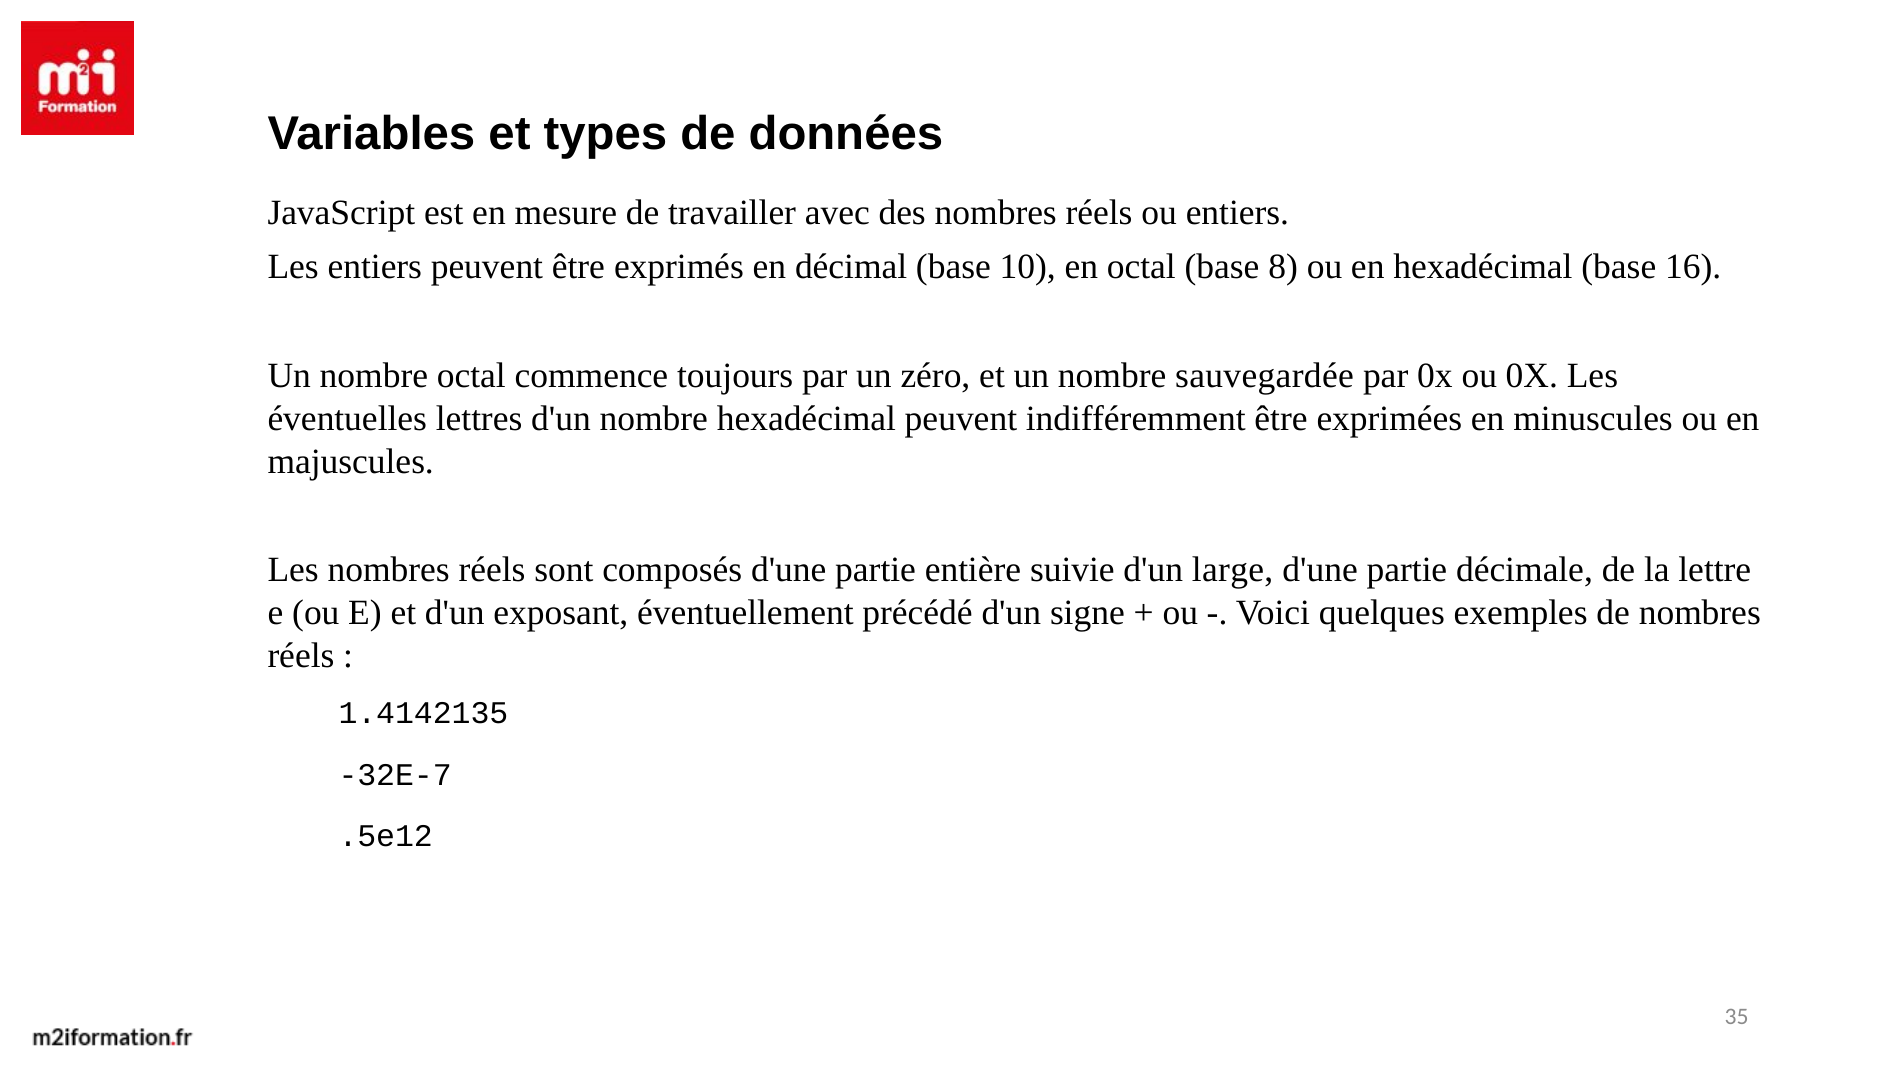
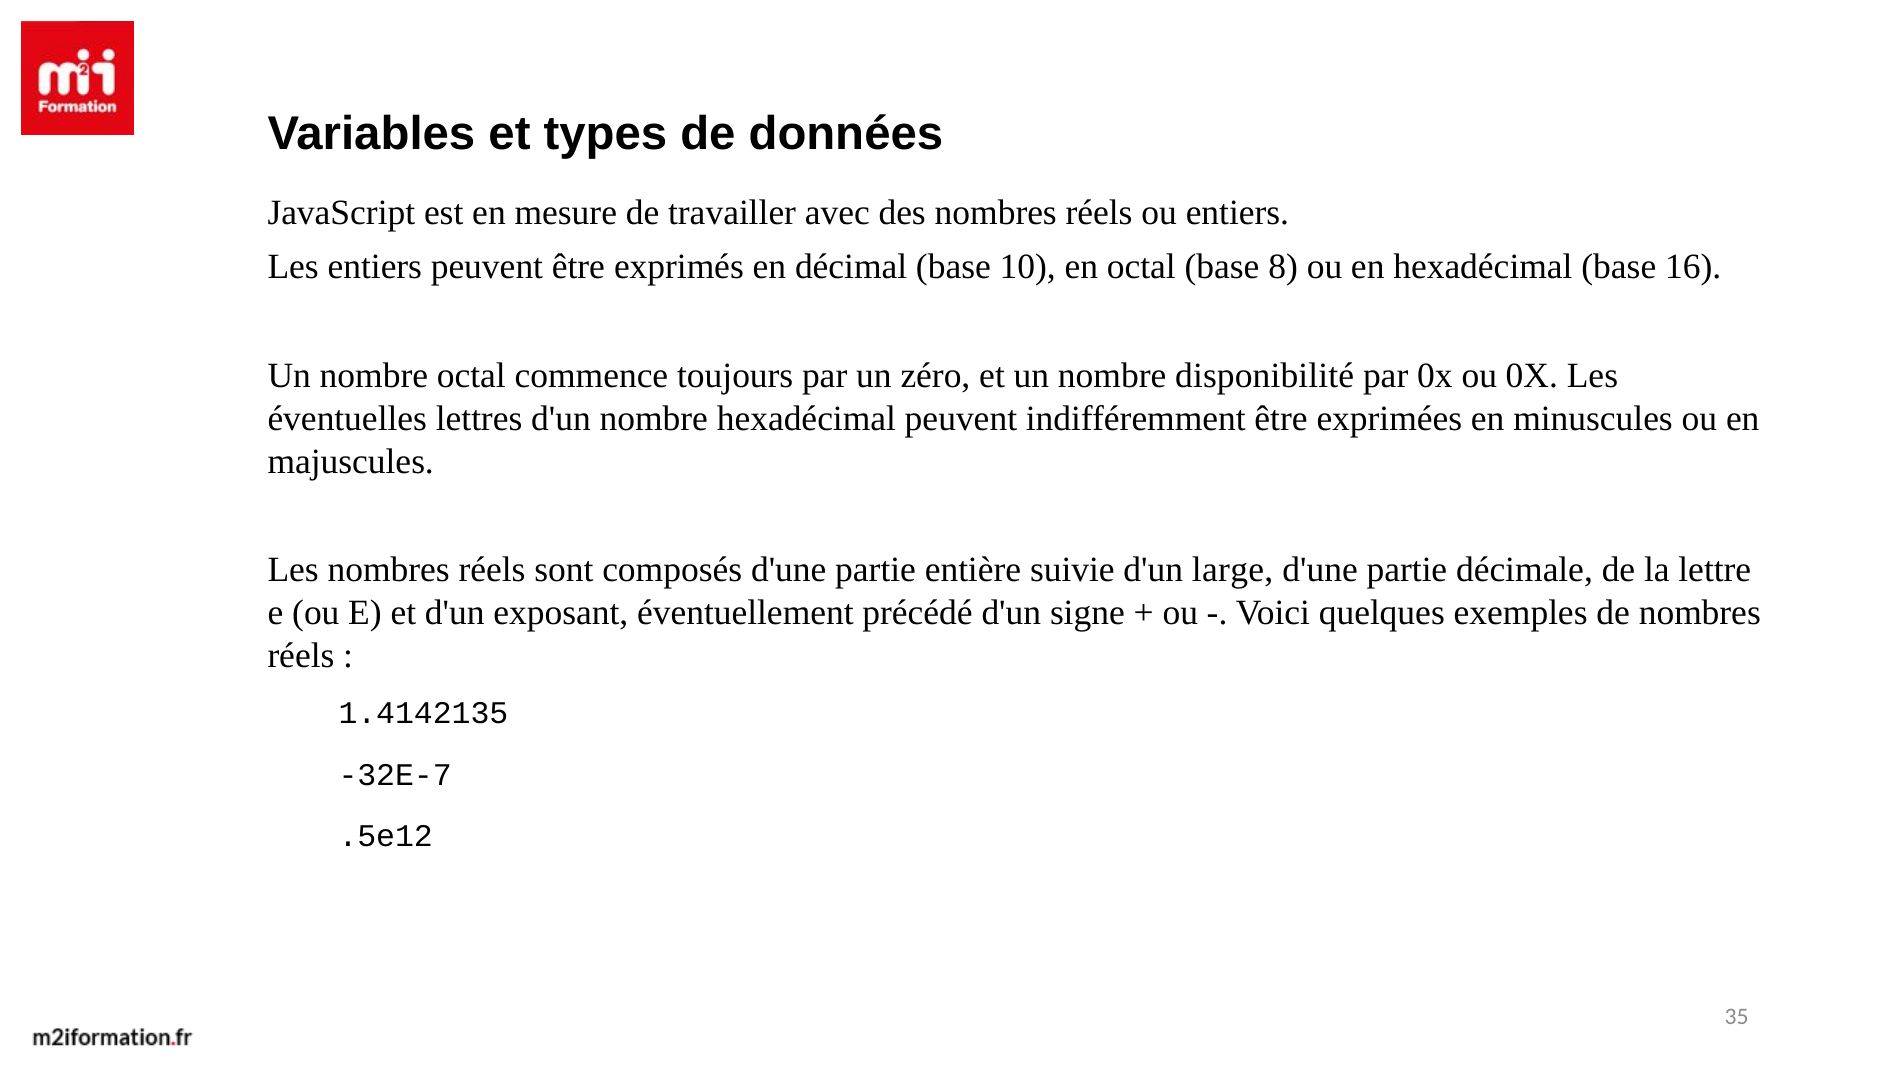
sauvegardée: sauvegardée -> disponibilité (1265, 376)
